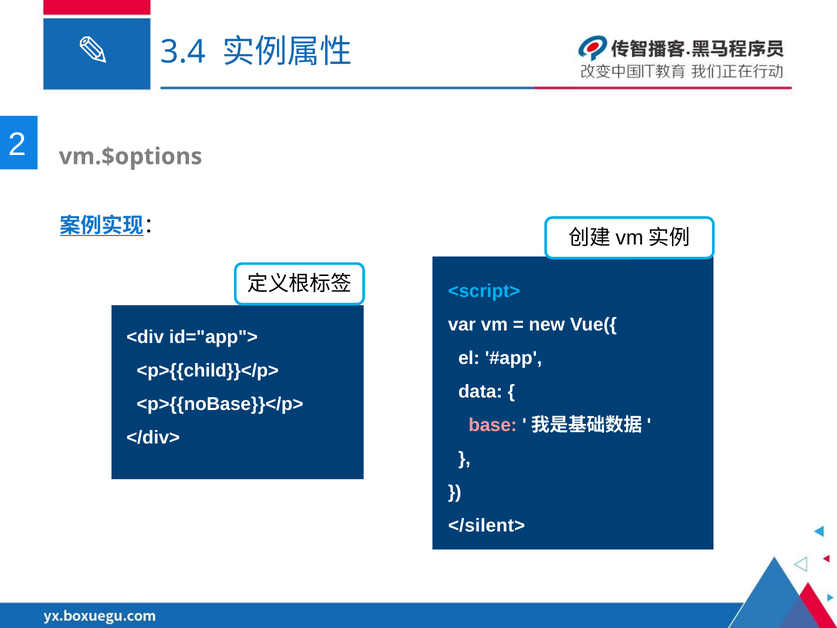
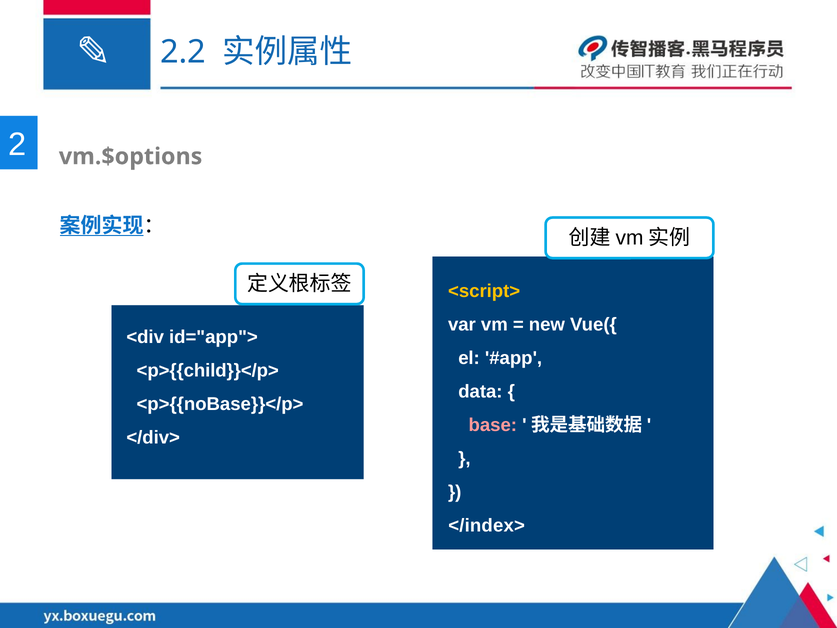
3.4: 3.4 -> 2.2 (183, 52)
<script> colour: light blue -> yellow (484, 291)
</silent>: </silent> -> </index> (487, 525)
